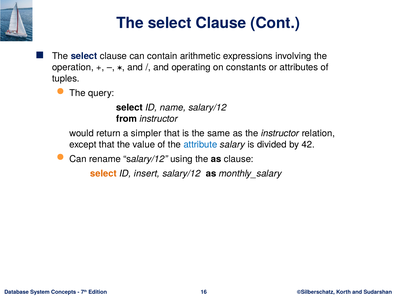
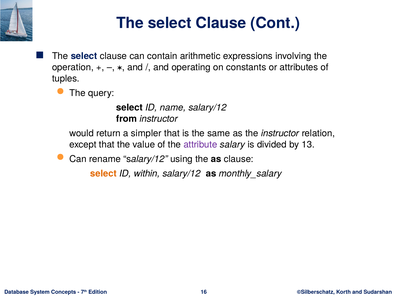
attribute colour: blue -> purple (200, 145)
42: 42 -> 13 (308, 145)
insert: insert -> within (147, 174)
